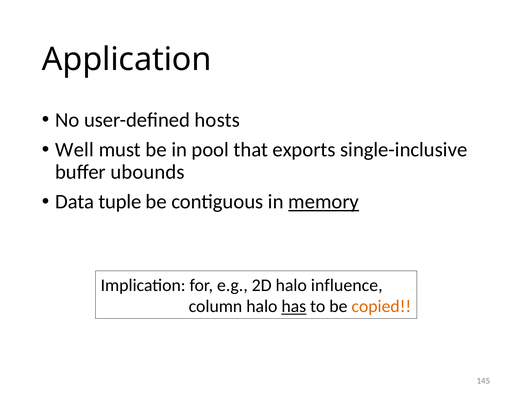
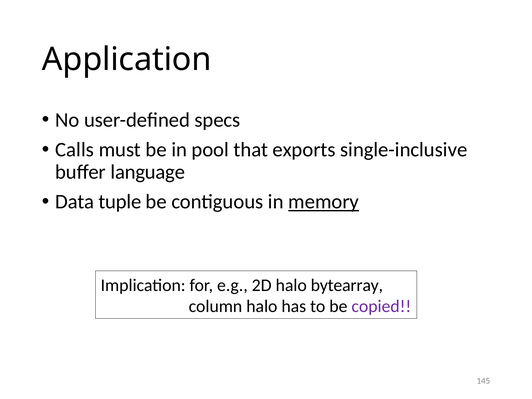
hosts: hosts -> specs (217, 120)
Well: Well -> Calls (75, 150)
ubounds: ubounds -> language (148, 172)
influence: influence -> bytearray (347, 285)
has underline: present -> none (294, 306)
copied colour: orange -> purple (381, 306)
